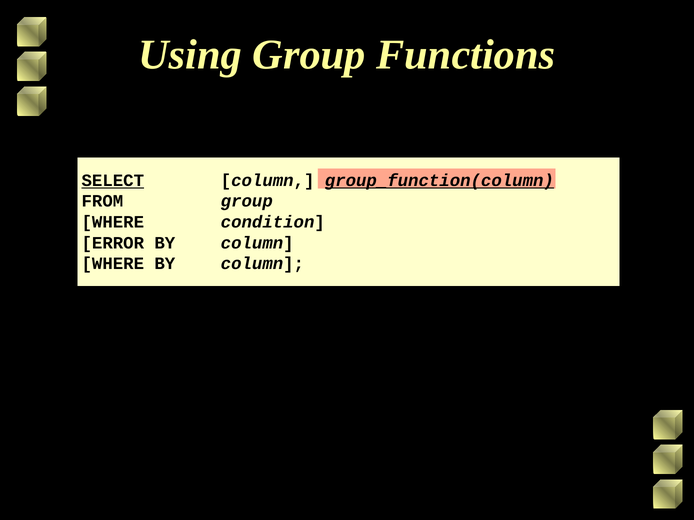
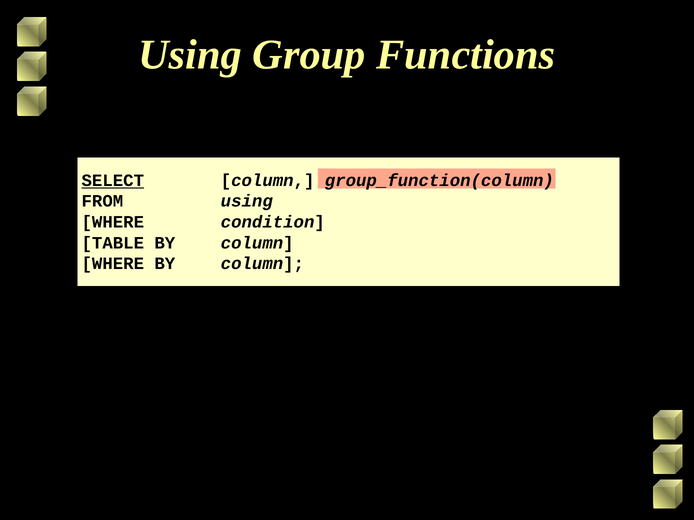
group_function(column underline: present -> none (439, 181)
FROM group: group -> using (247, 201)
ERROR: ERROR -> TABLE (113, 243)
